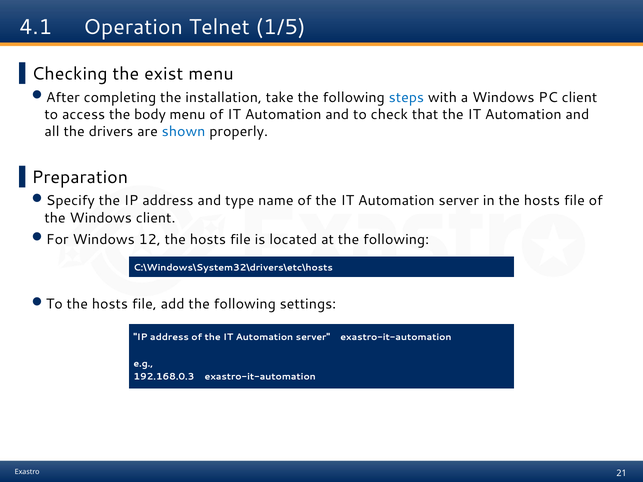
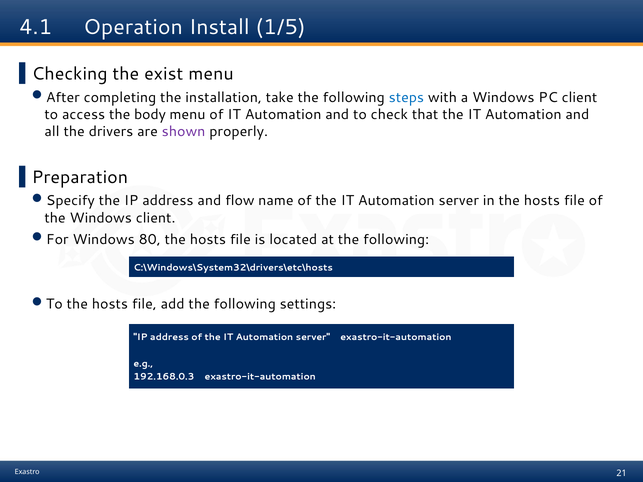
Telnet: Telnet -> Install (219, 27)
shown colour: blue -> purple (184, 132)
type: type -> flow (240, 201)
12: 12 -> 80 (150, 240)
